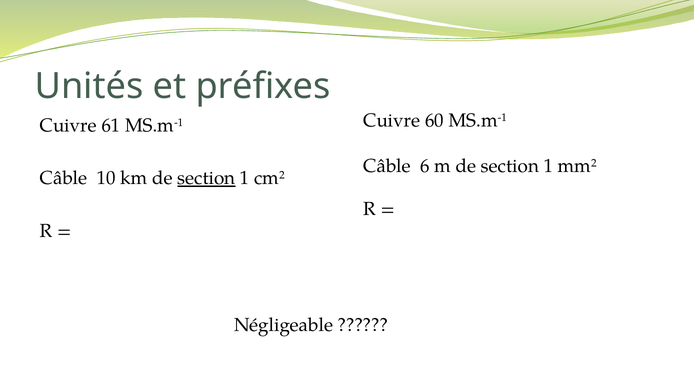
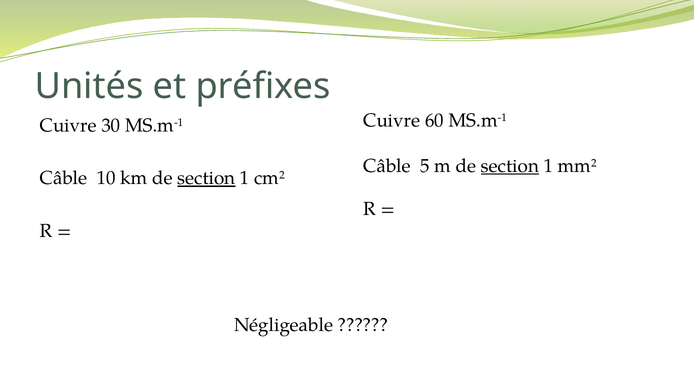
61: 61 -> 30 (111, 125)
6: 6 -> 5 (425, 166)
section underline: none -> present (510, 166)
